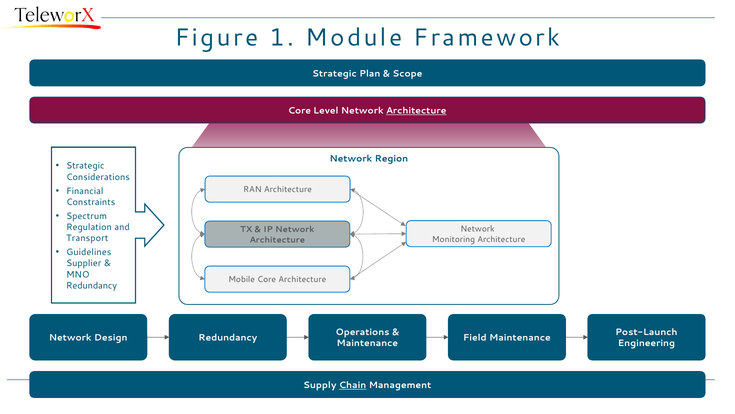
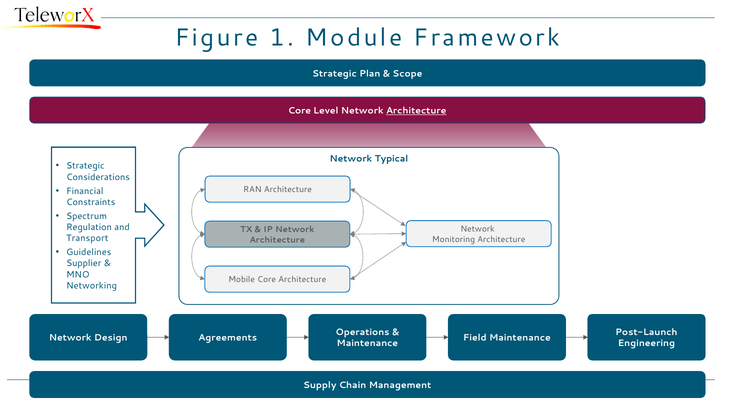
Region: Region -> Typical (391, 159)
Redundancy: Redundancy -> Networking (92, 285)
Design Redundancy: Redundancy -> Agreements (228, 337)
Chain underline: present -> none (353, 385)
